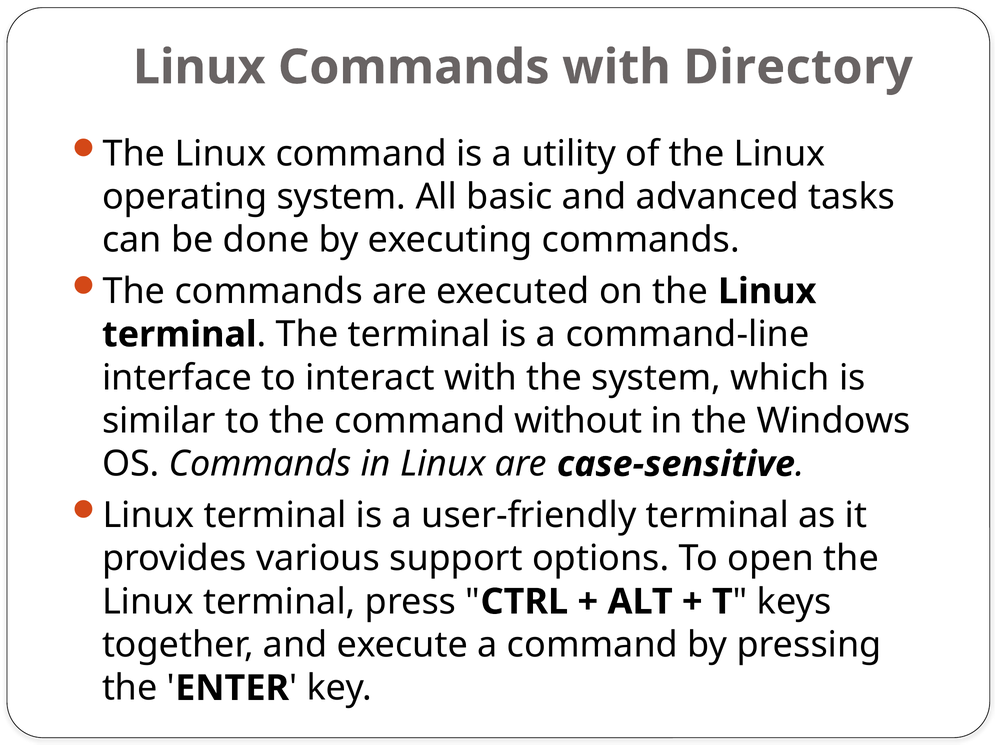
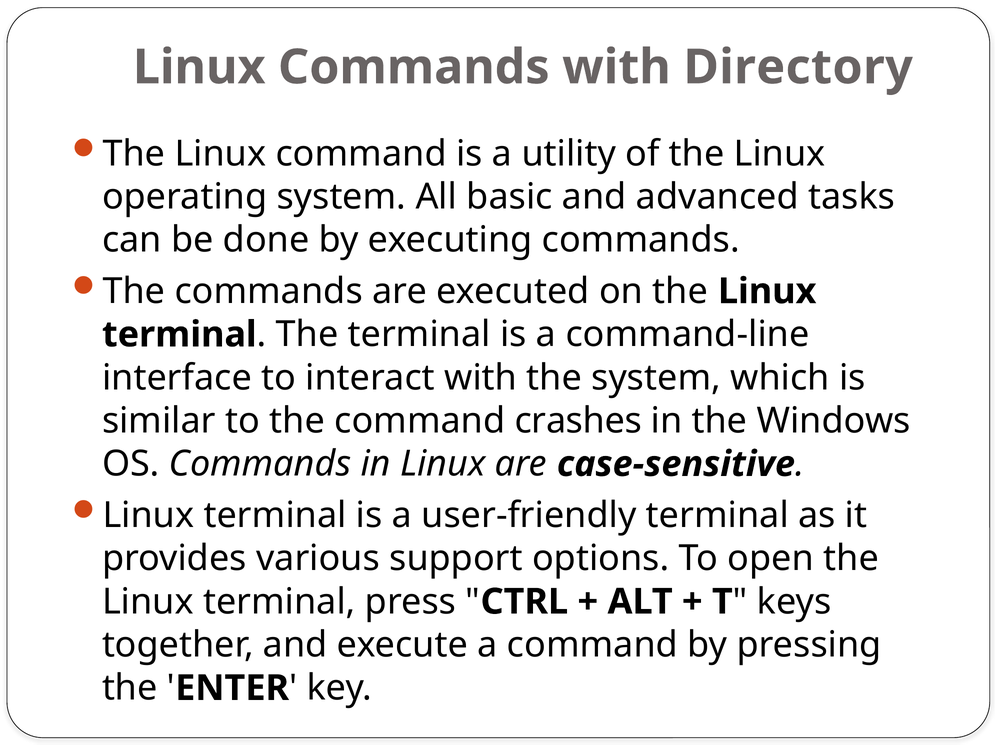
without: without -> crashes (578, 421)
